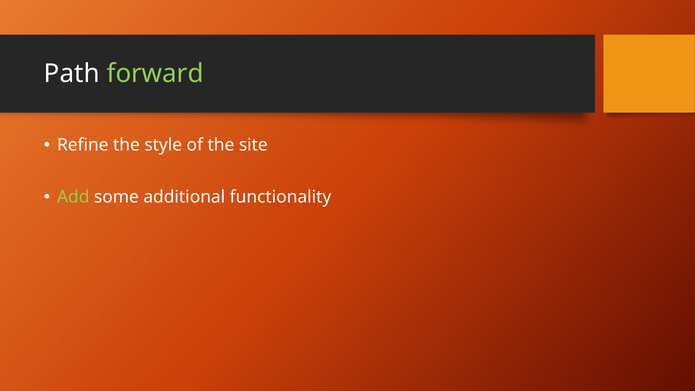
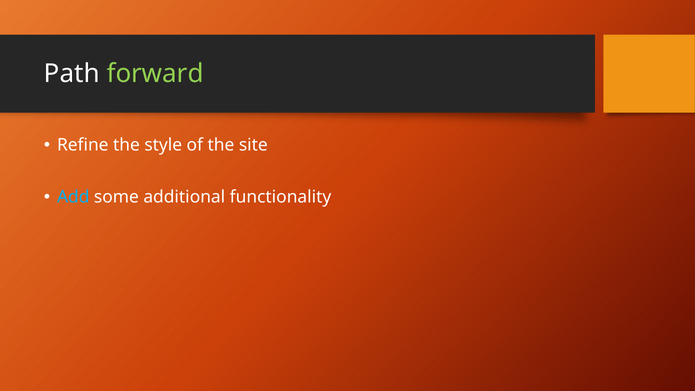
Add colour: light green -> light blue (73, 197)
